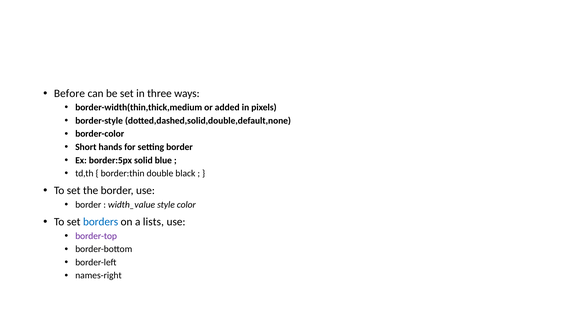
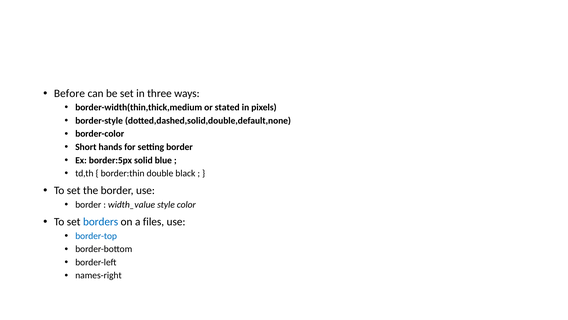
added: added -> stated (227, 107)
lists: lists -> files (154, 221)
border-top colour: purple -> blue (96, 236)
